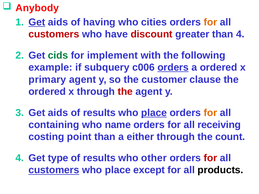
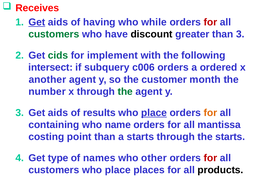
Anybody: Anybody -> Receives (37, 8)
cities: cities -> while (154, 22)
for colour: orange -> red (210, 22)
customers colour: red -> green (54, 34)
discount colour: red -> black (152, 34)
than 4: 4 -> 3 (240, 34)
example: example -> intersect (51, 67)
orders underline: present -> none (173, 67)
primary: primary -> another (47, 80)
clause: clause -> month (205, 80)
ordered: ordered -> number (47, 92)
the colour: red -> green (125, 92)
receiving: receiving -> mantissa (219, 125)
a either: either -> starts (140, 137)
the count: count -> starts (230, 137)
results: results -> names (99, 158)
customers underline: present -> none (54, 170)
except: except -> places (149, 170)
